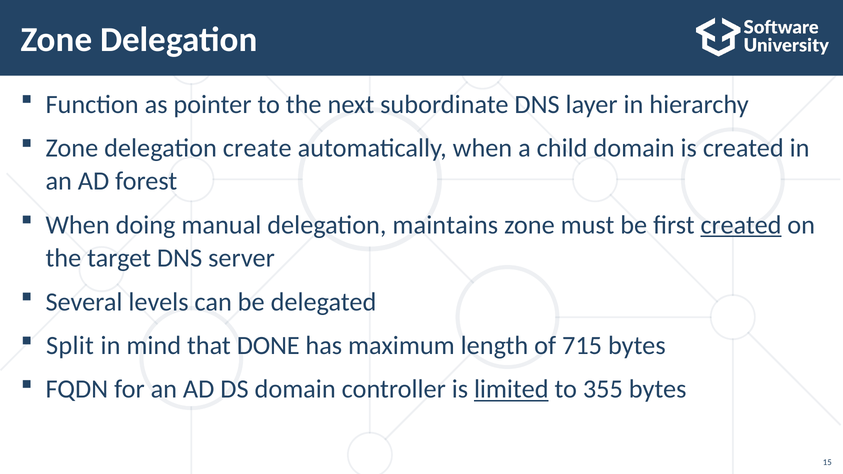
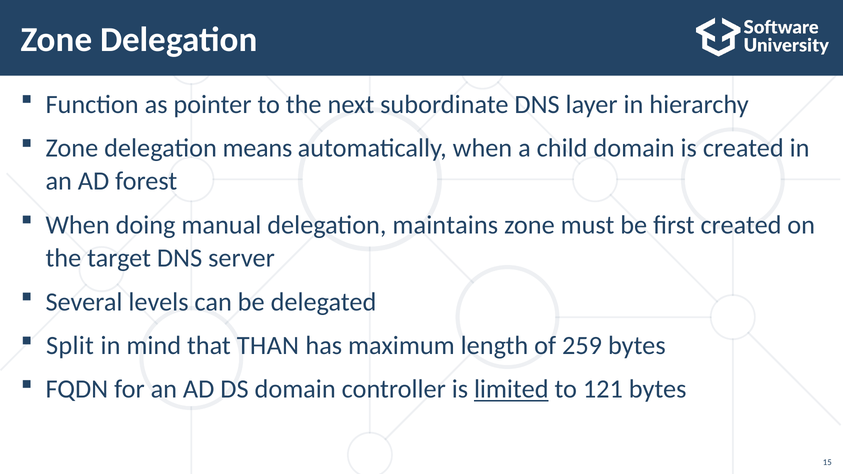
create: create -> means (257, 148)
created underline: present -> none (741, 225)
DONE: DONE -> THAN (268, 346)
715: 715 -> 259 (582, 346)
355: 355 -> 121 (603, 389)
